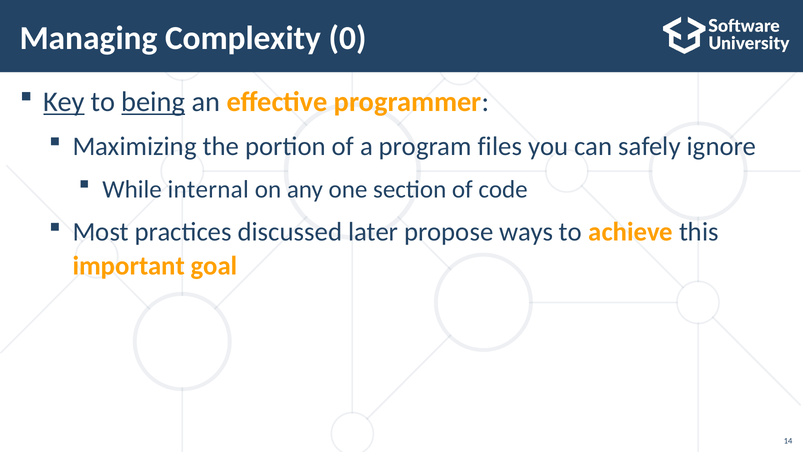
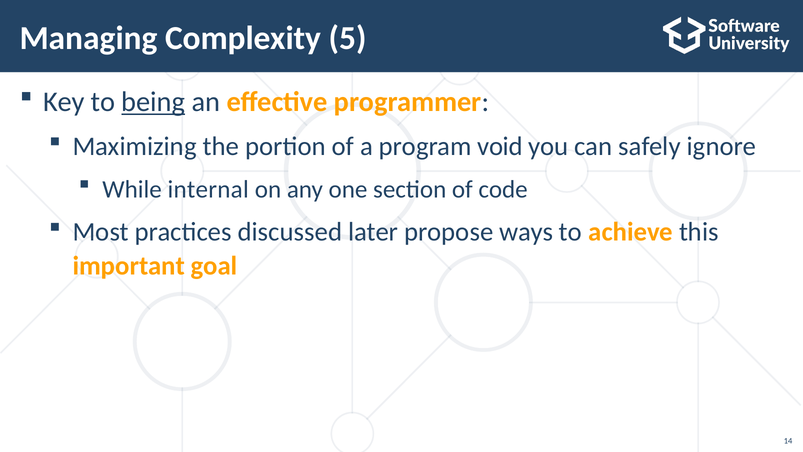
0: 0 -> 5 (348, 38)
Key underline: present -> none (64, 102)
files: files -> void (500, 147)
